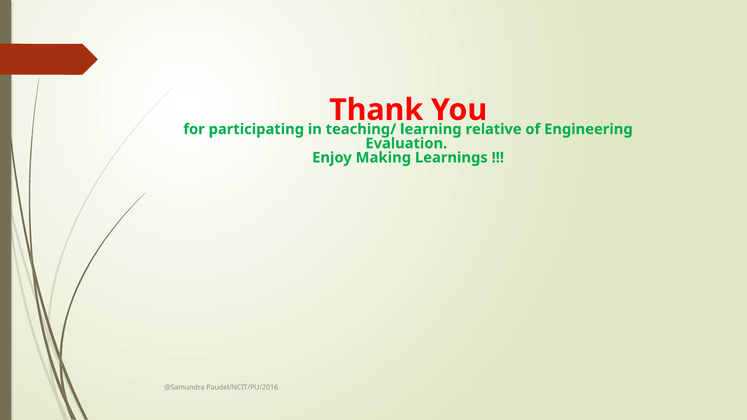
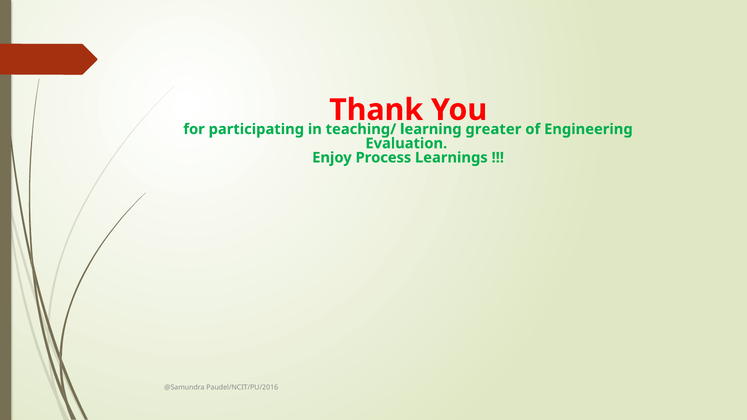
relative: relative -> greater (493, 129)
Making: Making -> Process (383, 158)
